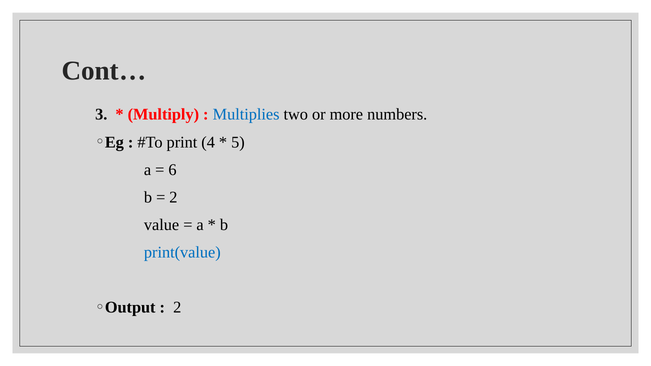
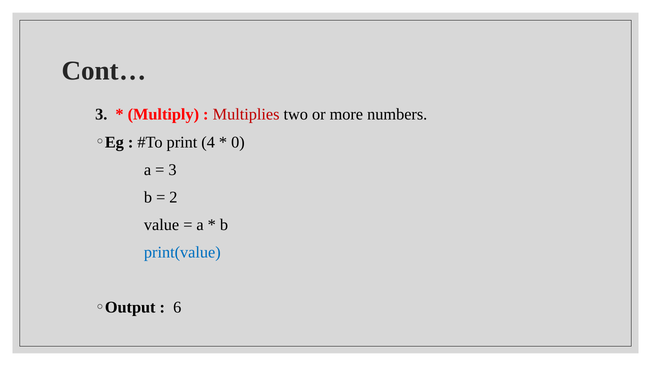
Multiplies colour: blue -> red (246, 115)
5: 5 -> 0 (238, 142)
6: 6 -> 3 (173, 170)
2: 2 -> 6 (177, 308)
